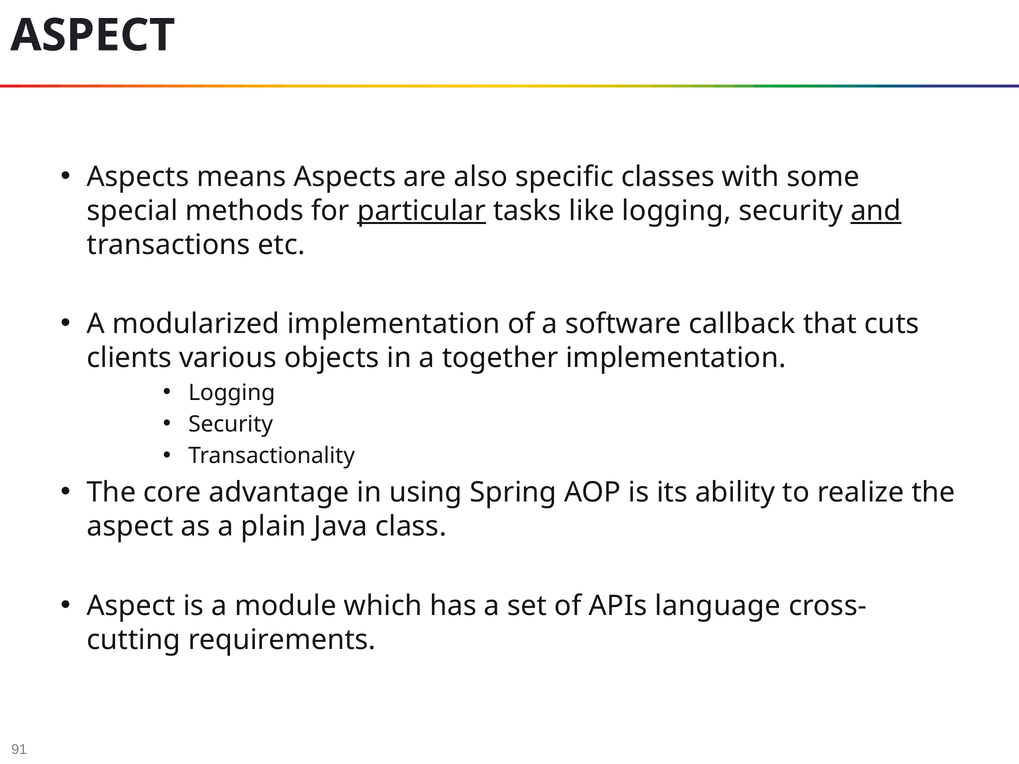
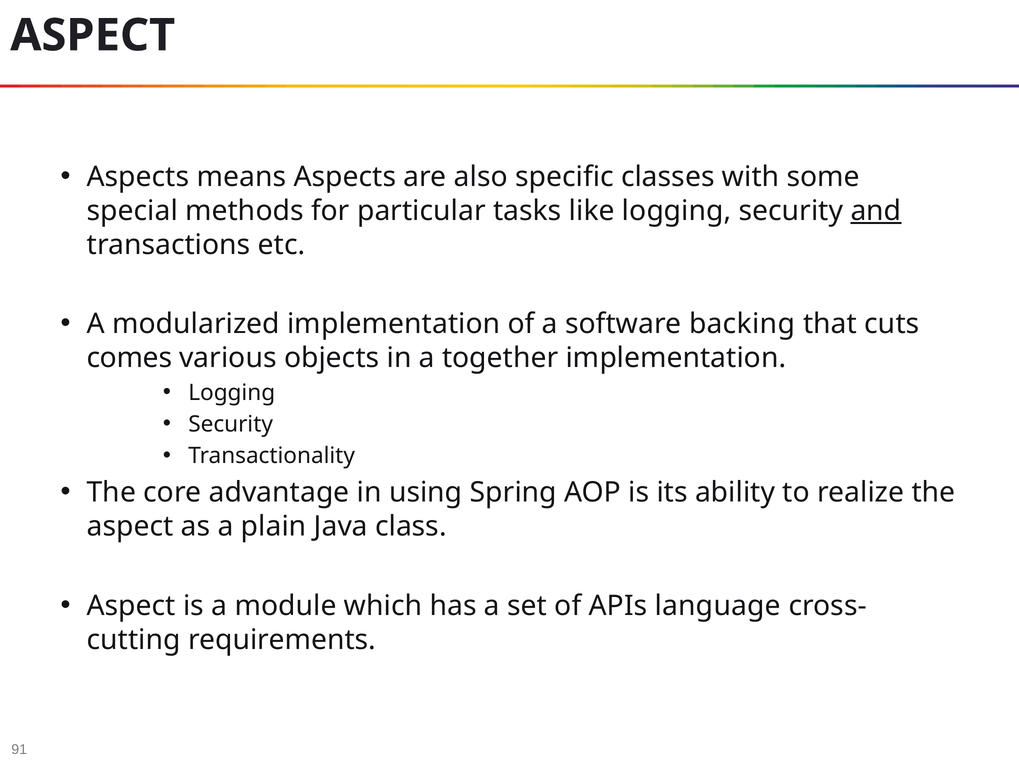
particular underline: present -> none (421, 211)
callback: callback -> backing (742, 324)
clients: clients -> comes (129, 358)
